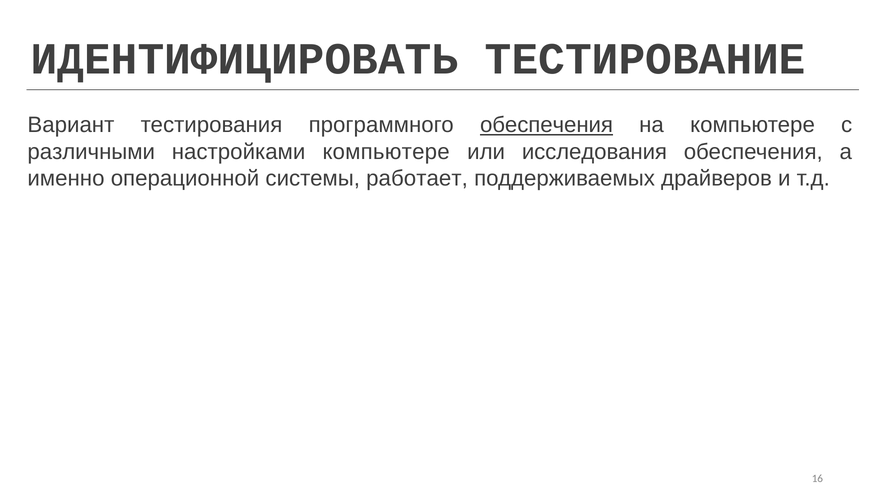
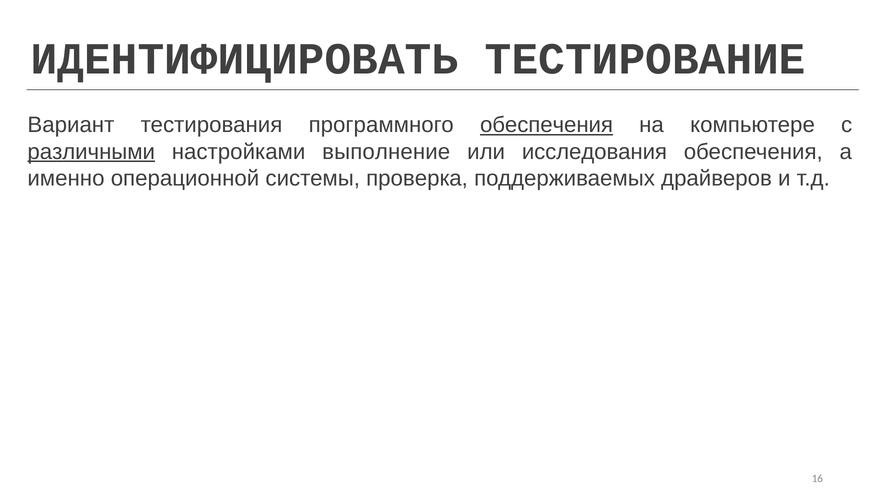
различными underline: none -> present (91, 152)
настройками компьютере: компьютере -> выполнение (386, 152)
работает: работает -> проверка (417, 179)
